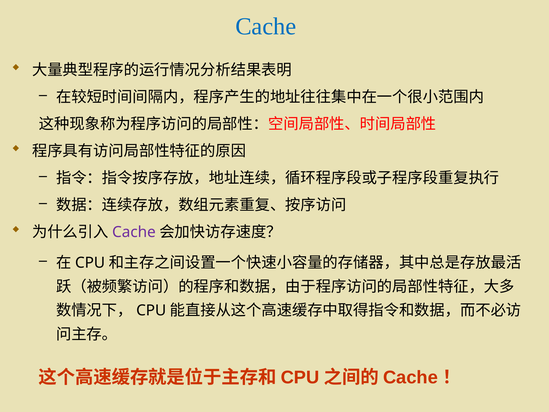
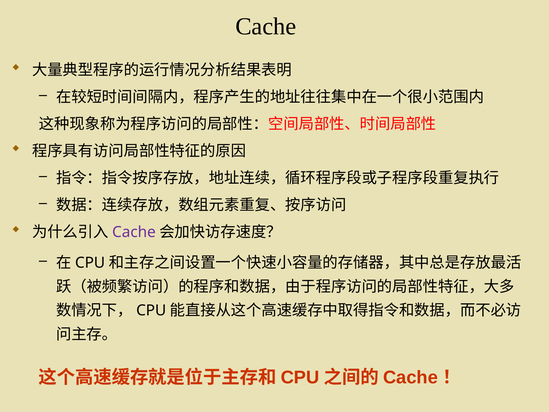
Cache colour: blue -> black (266, 26)
